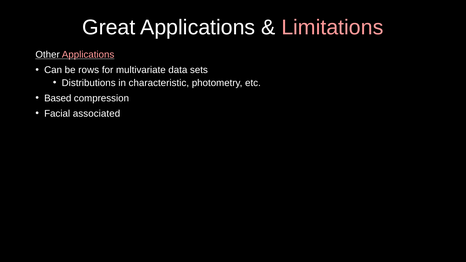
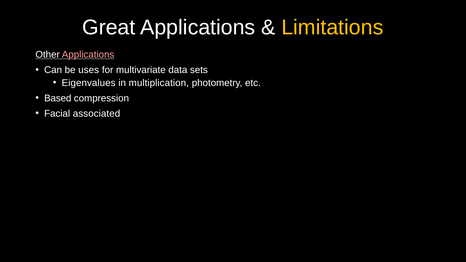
Limitations colour: pink -> yellow (332, 27)
rows: rows -> uses (89, 70)
Distributions: Distributions -> Eigenvalues (89, 83)
characteristic: characteristic -> multiplication (159, 83)
